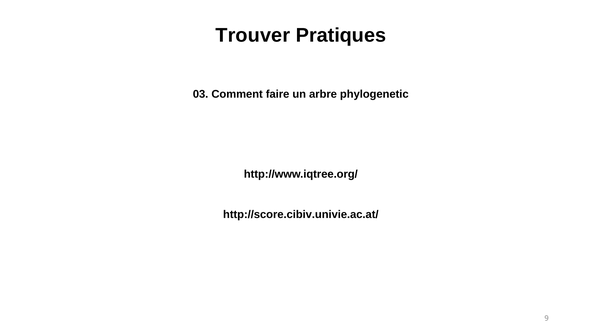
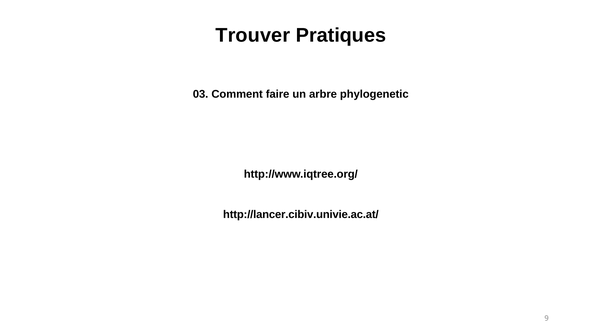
http://score.cibiv.univie.ac.at/: http://score.cibiv.univie.ac.at/ -> http://lancer.cibiv.univie.ac.at/ (301, 214)
